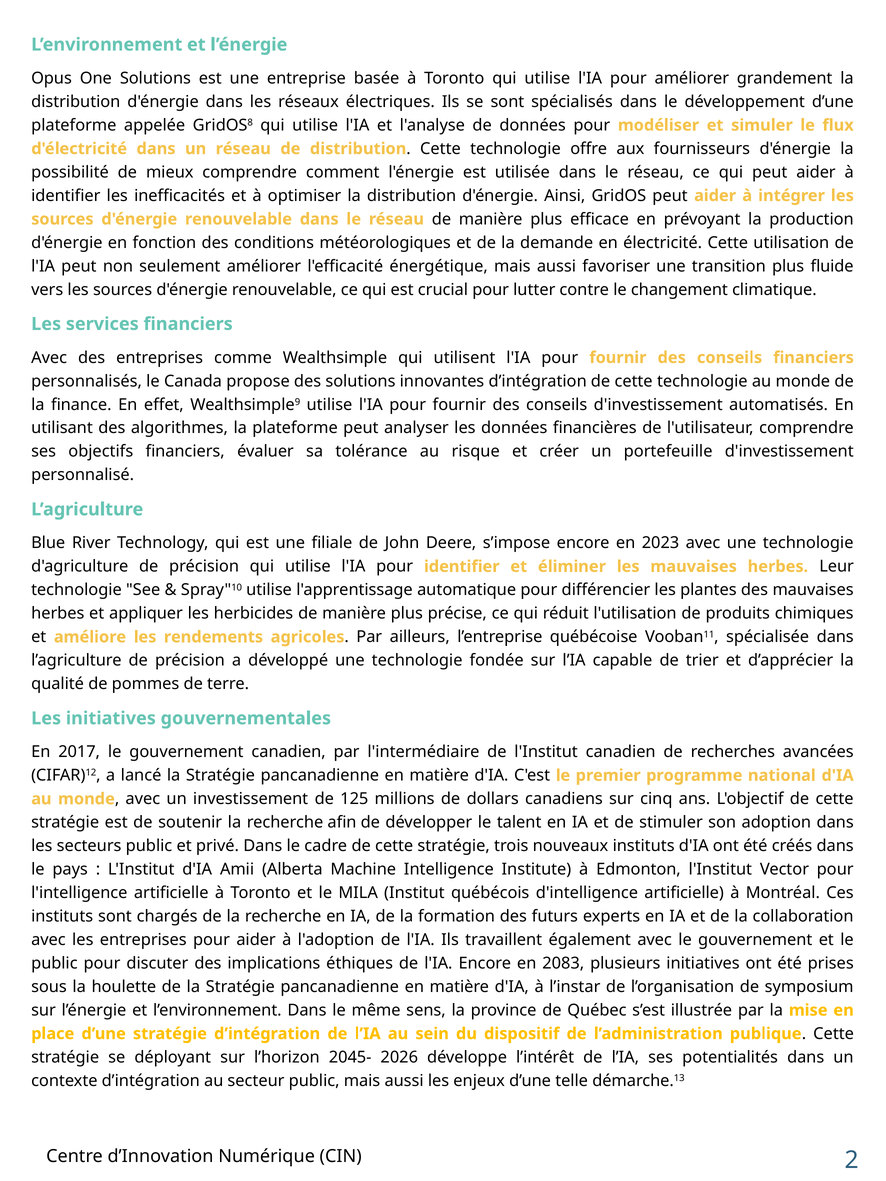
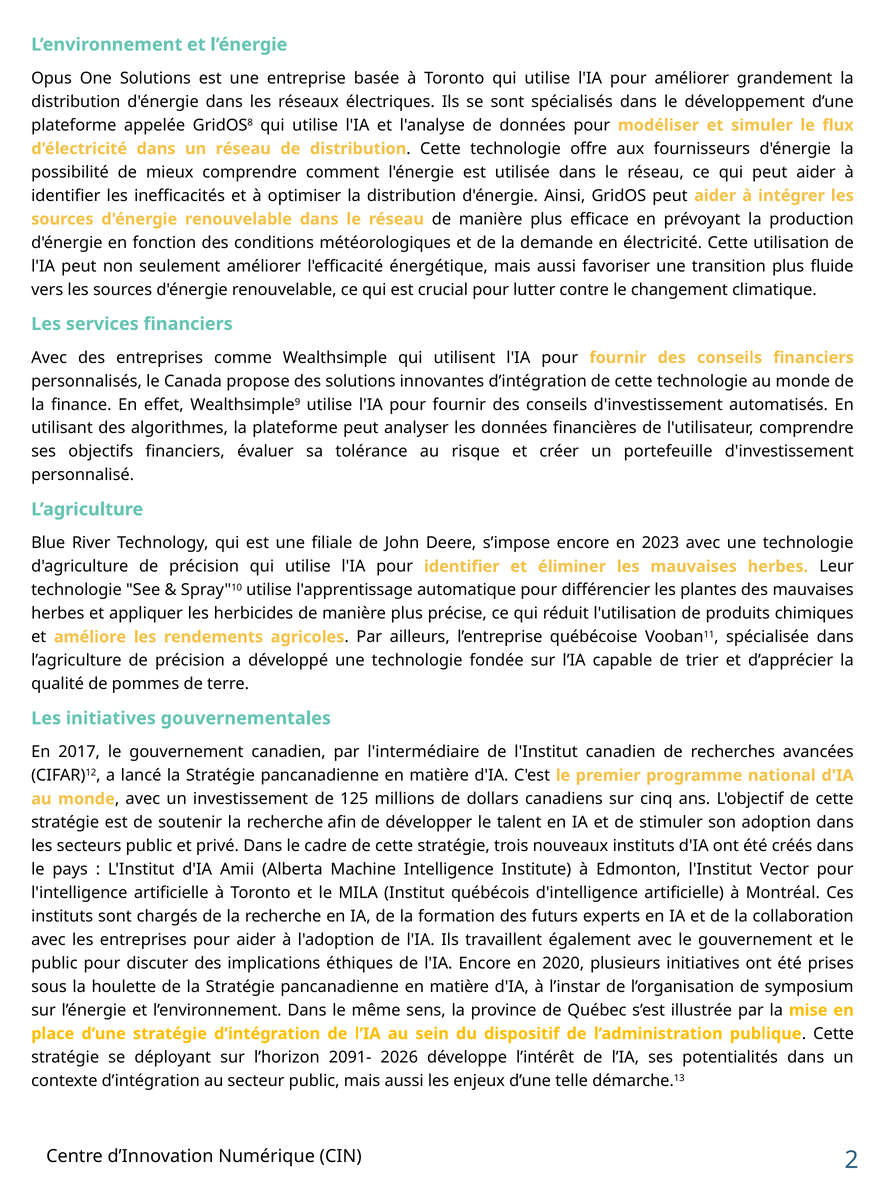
2083: 2083 -> 2020 (563, 964)
2045-: 2045- -> 2091- (350, 1058)
